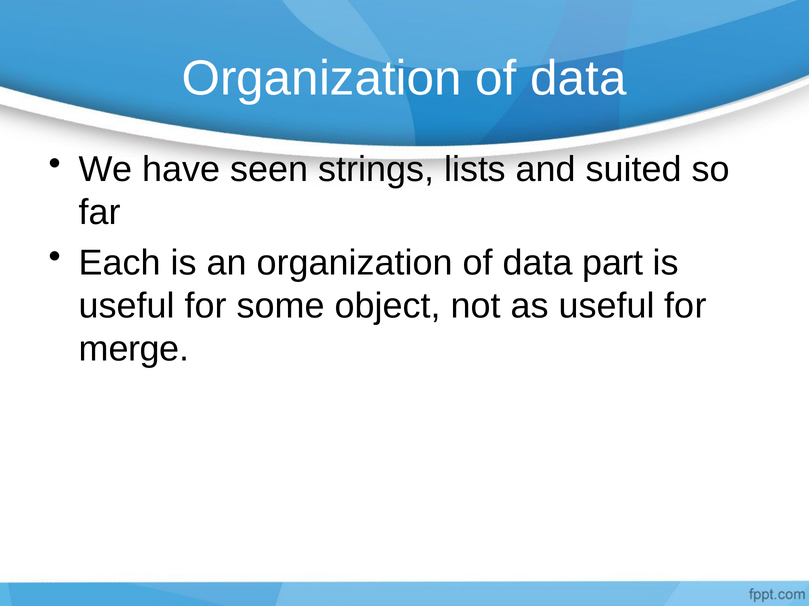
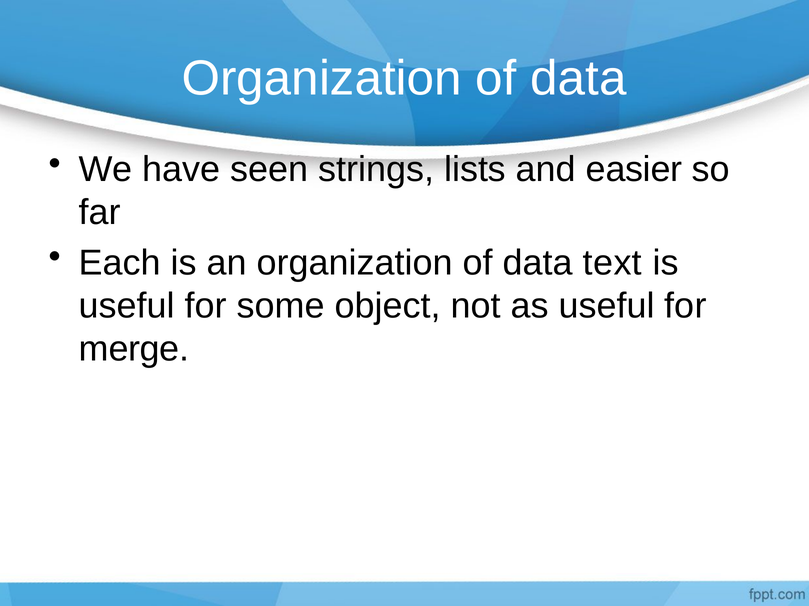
suited: suited -> easier (634, 170)
part: part -> text (612, 263)
